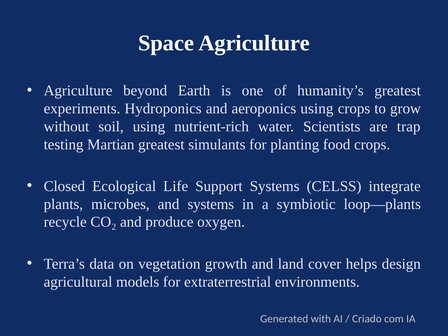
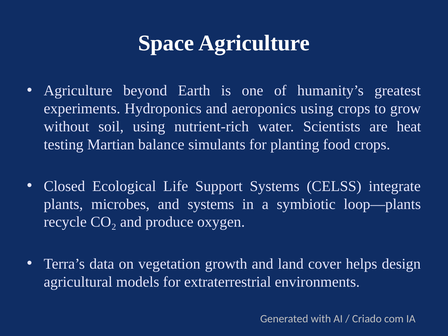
trap: trap -> heat (409, 126)
Martian greatest: greatest -> balance (161, 144)
